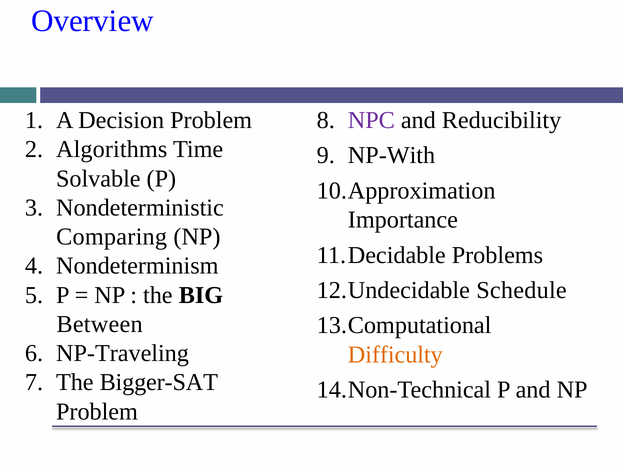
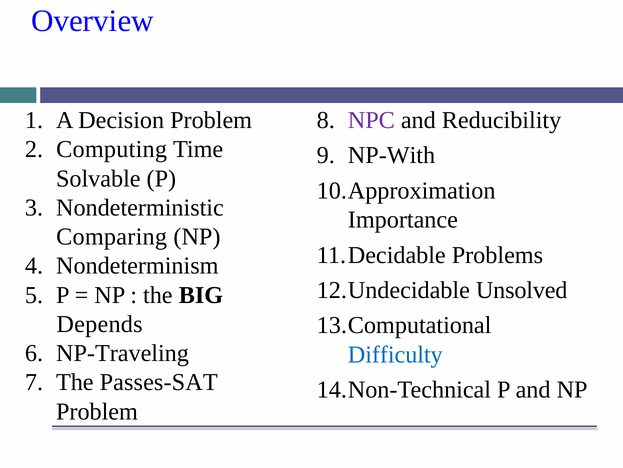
Algorithms: Algorithms -> Computing (112, 149)
Schedule: Schedule -> Unsolved (522, 290)
Between: Between -> Depends (100, 324)
Difficulty colour: orange -> blue (395, 354)
Bigger-SAT: Bigger-SAT -> Passes-SAT (159, 382)
